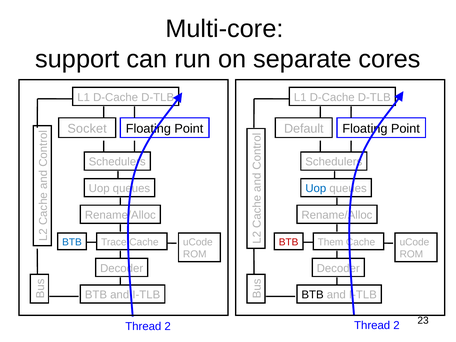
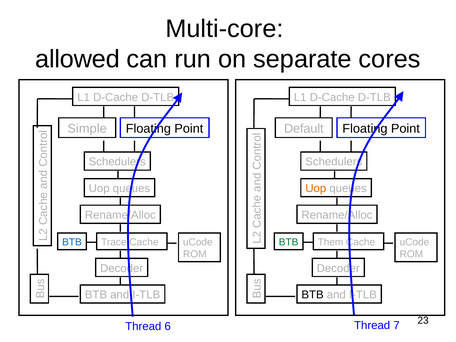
support: support -> allowed (78, 59)
Socket: Socket -> Simple (87, 129)
Uop colour: blue -> orange (316, 188)
BTB colour: red -> green (289, 242)
2: 2 -> 6 (168, 327)
2: 2 -> 7 (396, 325)
